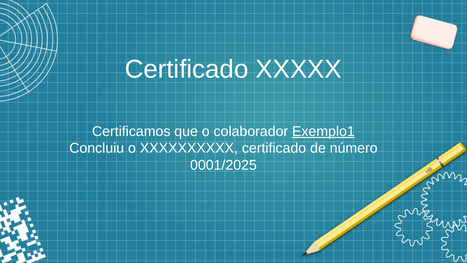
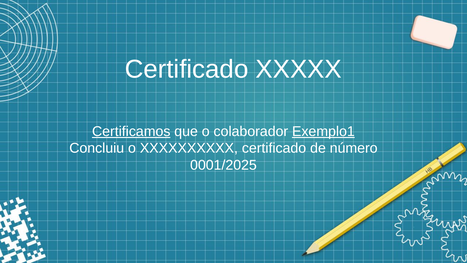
Certificamos underline: none -> present (131, 131)
